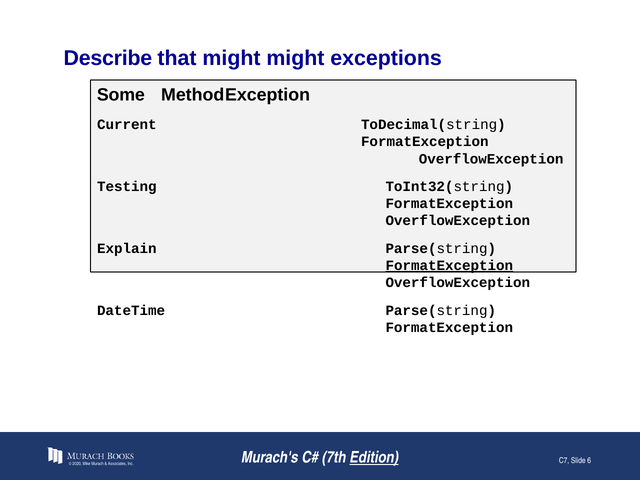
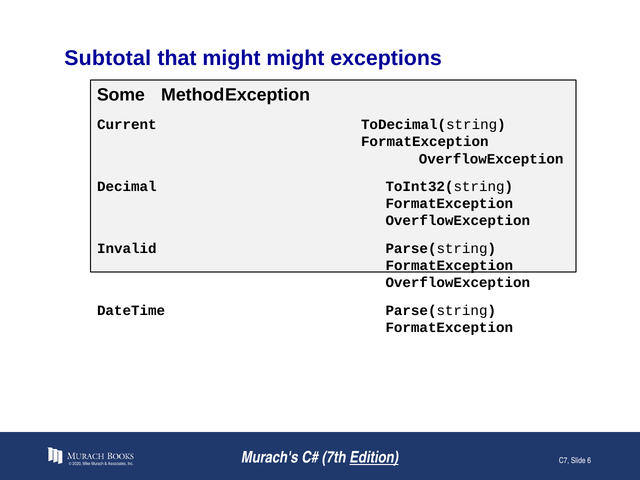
Describe: Describe -> Subtotal (108, 58)
Testing: Testing -> Decimal (127, 187)
Explain: Explain -> Invalid (127, 248)
FormatException underline: present -> none (449, 266)
